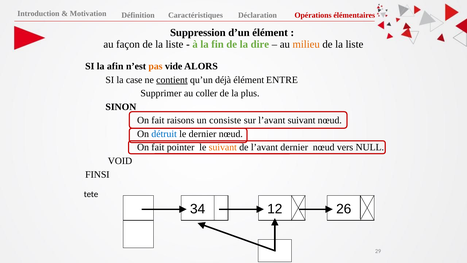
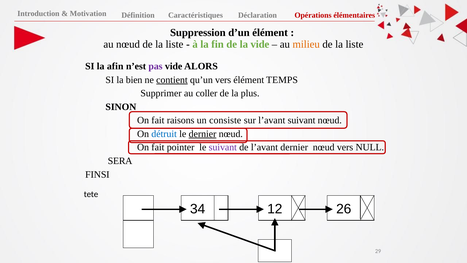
au façon: façon -> nœud (128, 44)
la dire: dire -> vide (260, 44)
pas colour: orange -> purple (155, 66)
case: case -> bien (134, 80)
qu’un déjà: déjà -> vers (223, 80)
ENTRE: ENTRE -> TEMPS (282, 80)
dernier underline: none -> present (203, 134)
suivant colour: orange -> purple (223, 147)
VOID: VOID -> SERA (120, 161)
